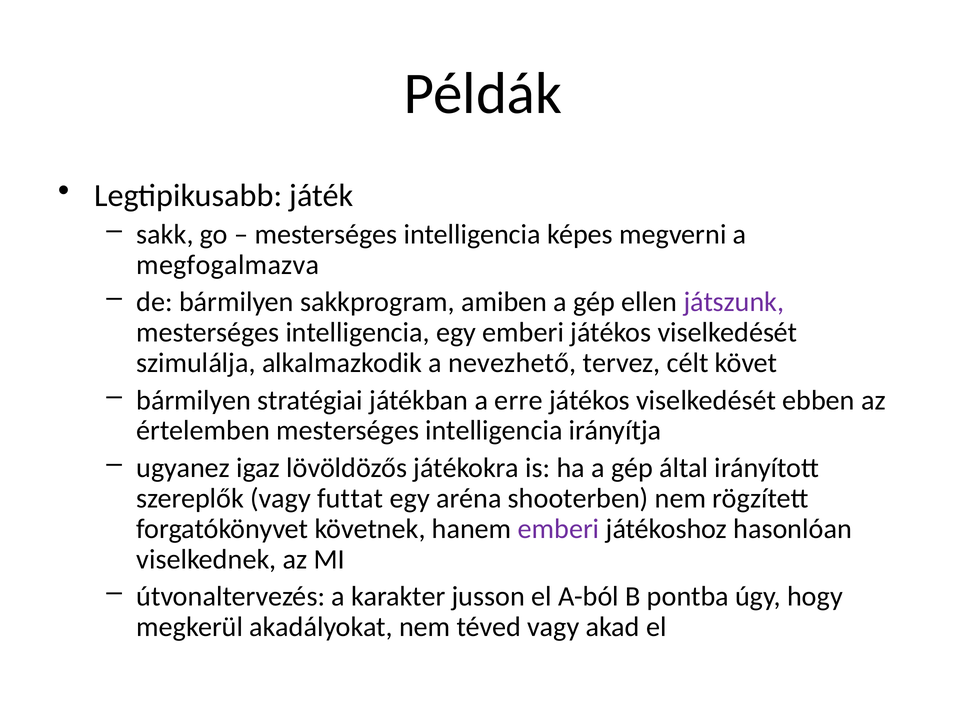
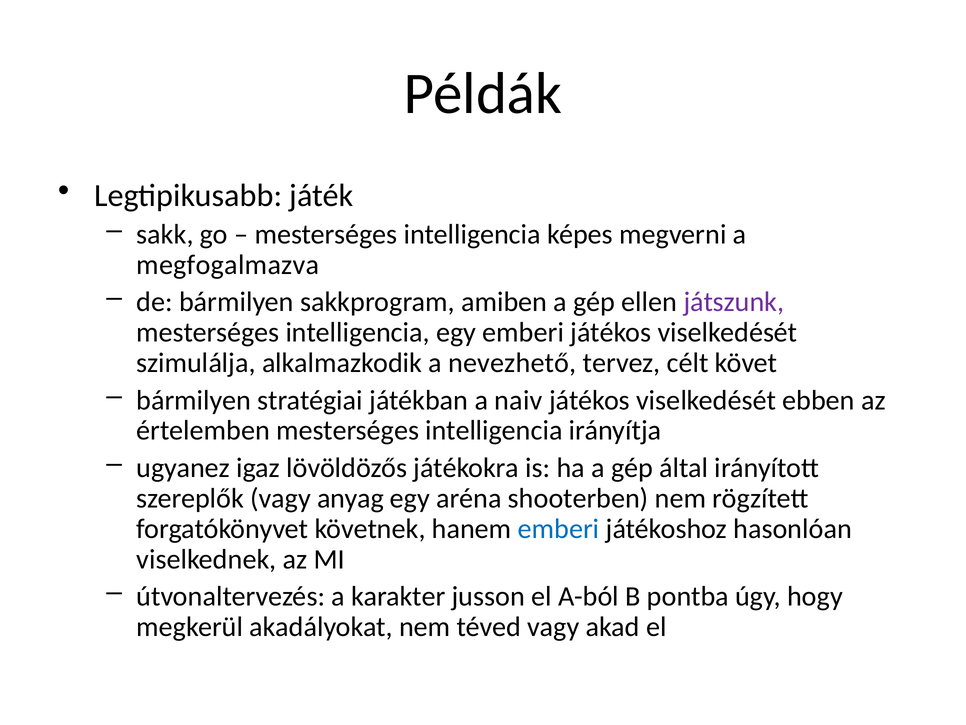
erre: erre -> naiv (519, 400)
futtat: futtat -> anyag (350, 498)
emberi colour: purple -> blue (559, 528)
